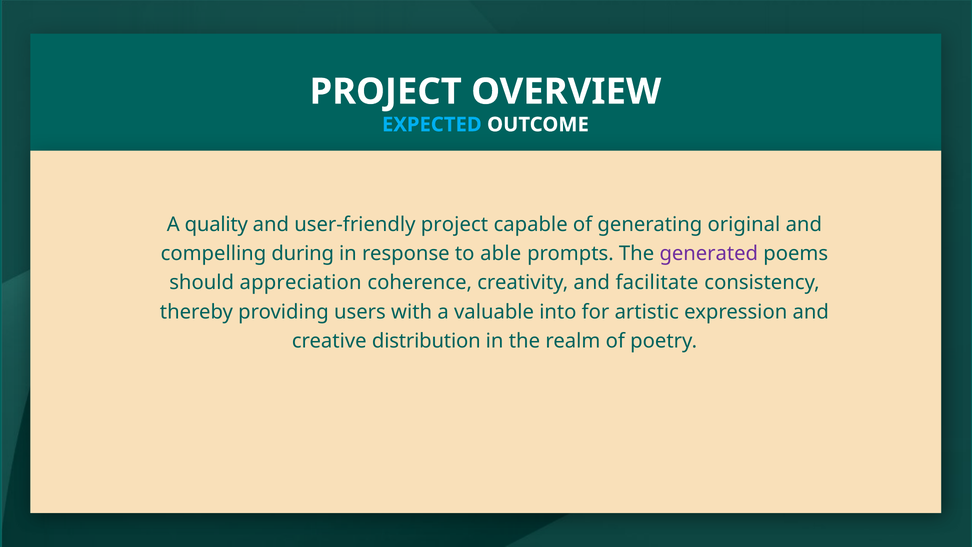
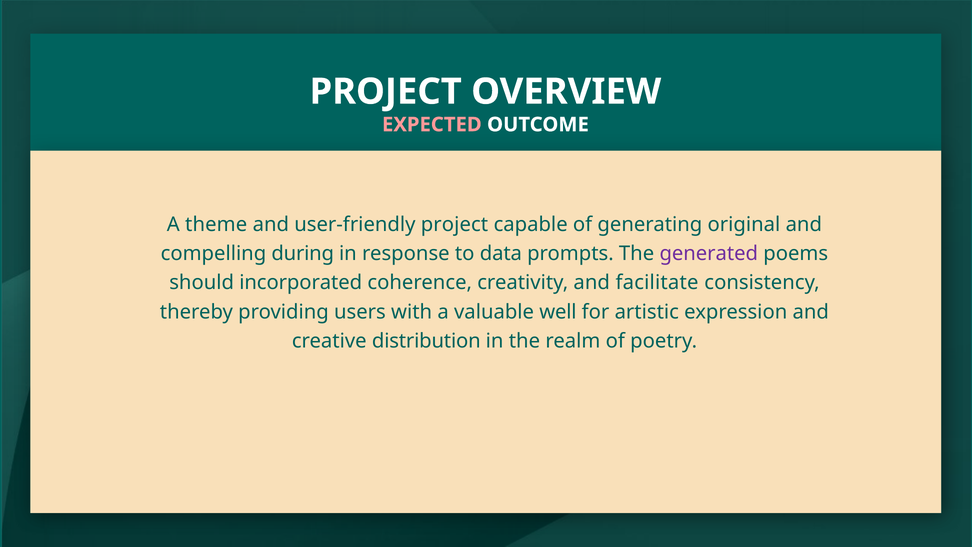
EXPECTED colour: light blue -> pink (432, 125)
quality: quality -> theme (216, 224)
able: able -> data (501, 253)
appreciation: appreciation -> incorporated (301, 283)
into: into -> well (558, 312)
